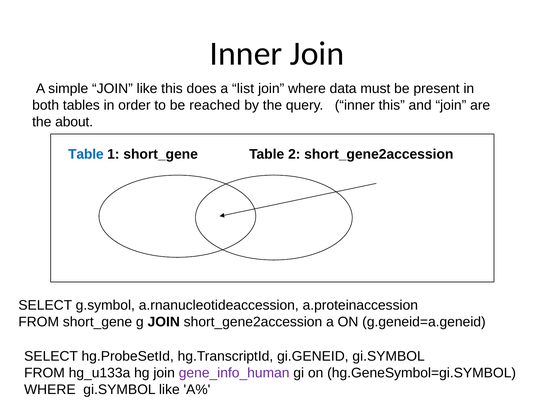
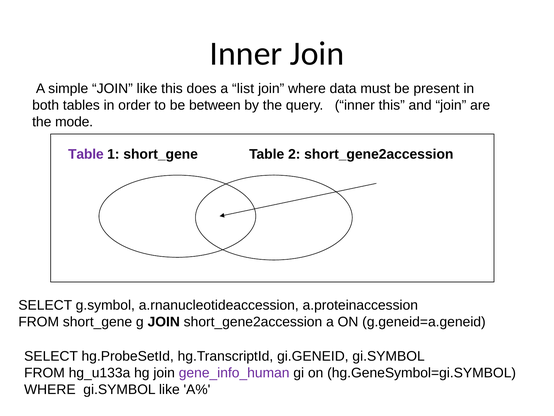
reached: reached -> between (215, 105)
about: about -> mode (74, 122)
Table colour: blue -> purple (86, 154)
